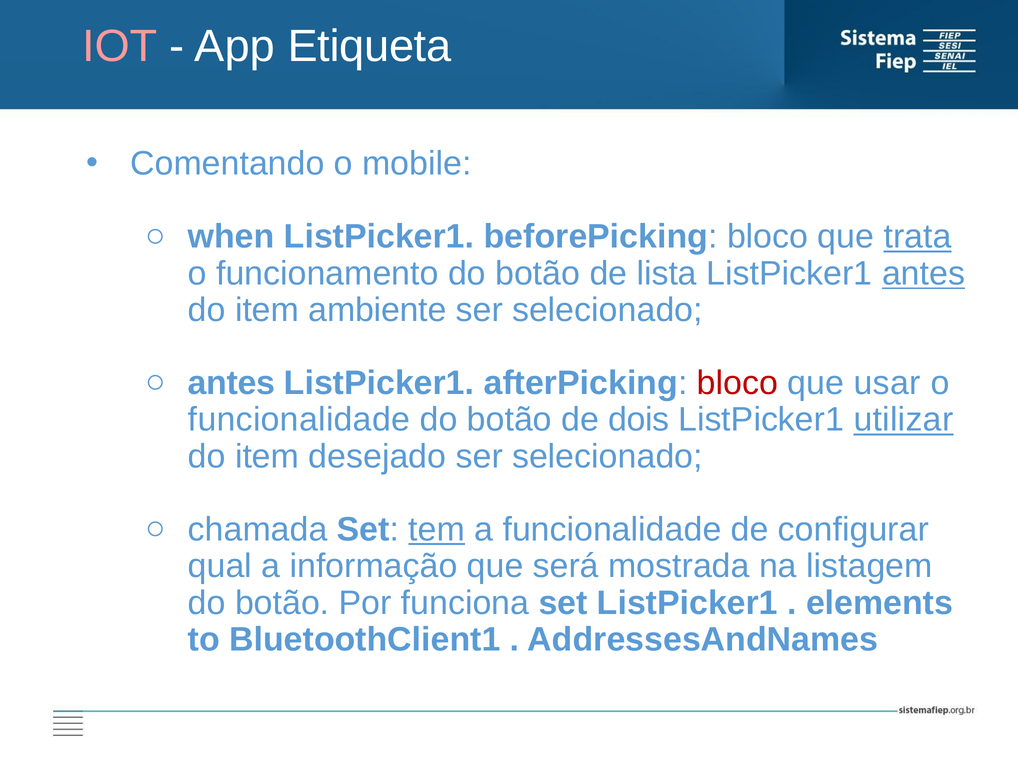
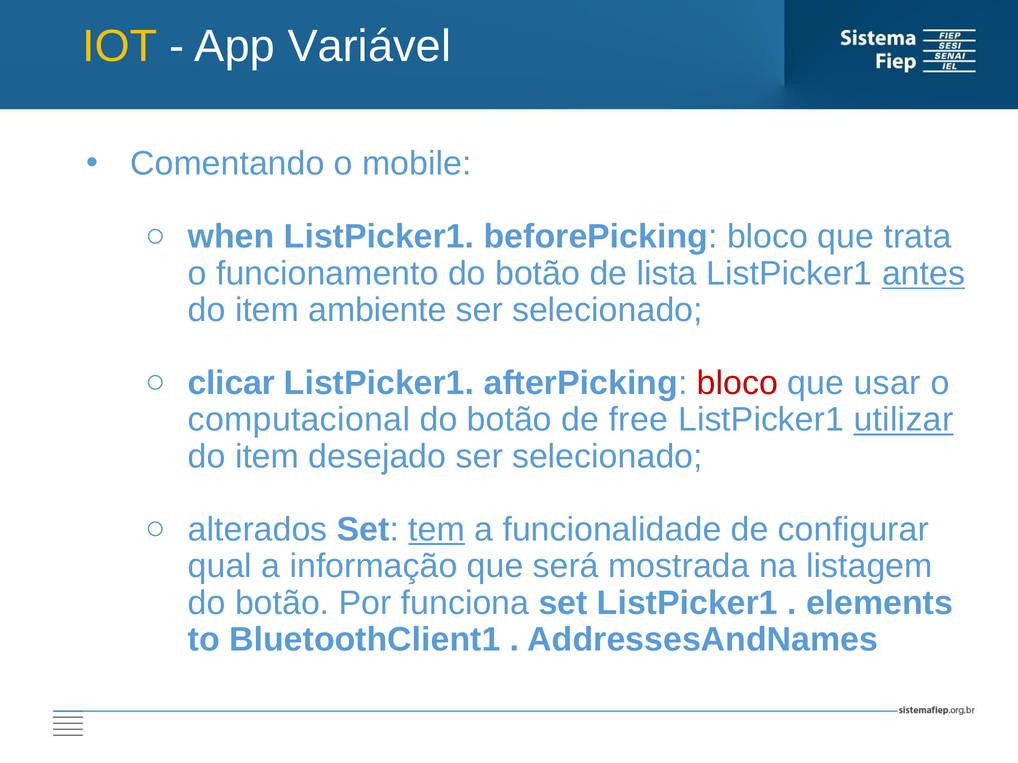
IOT colour: pink -> yellow (120, 46)
Etiqueta: Etiqueta -> Variável (369, 46)
trata underline: present -> none (918, 237)
antes: antes -> clicar (231, 383)
funcionalidade: funcionalidade -> computacional (299, 420)
dois: dois -> free (638, 420)
chamada: chamada -> alterados (258, 530)
